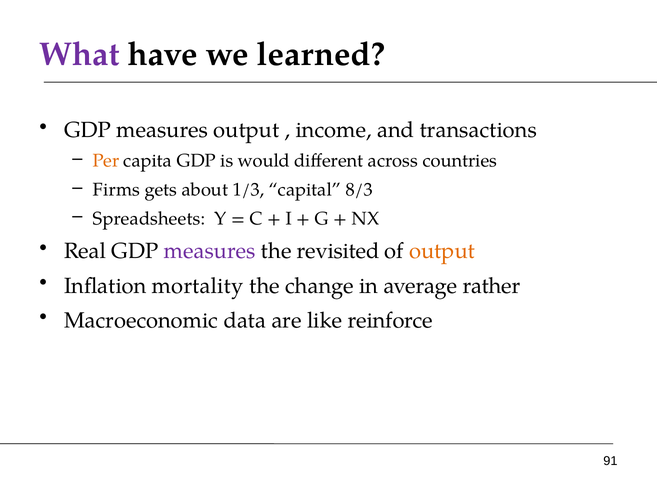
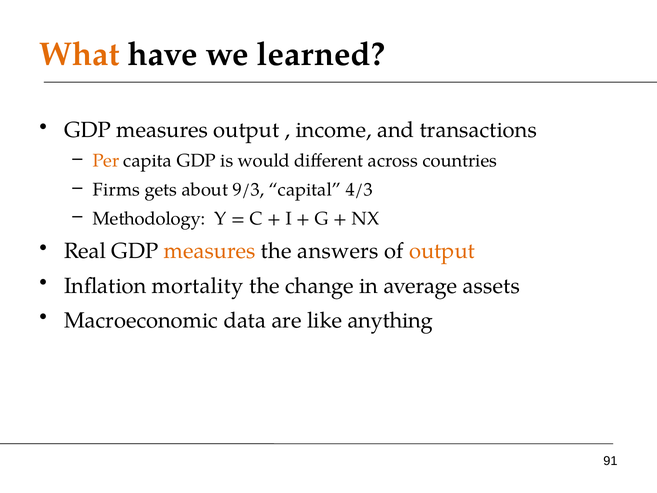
What colour: purple -> orange (80, 54)
1/3: 1/3 -> 9/3 (248, 190)
8/3: 8/3 -> 4/3 (359, 190)
Spreadsheets: Spreadsheets -> Methodology (149, 218)
measures colour: purple -> orange (210, 251)
revisited: revisited -> answers (338, 251)
rather: rather -> assets (491, 286)
reinforce: reinforce -> anything (390, 320)
